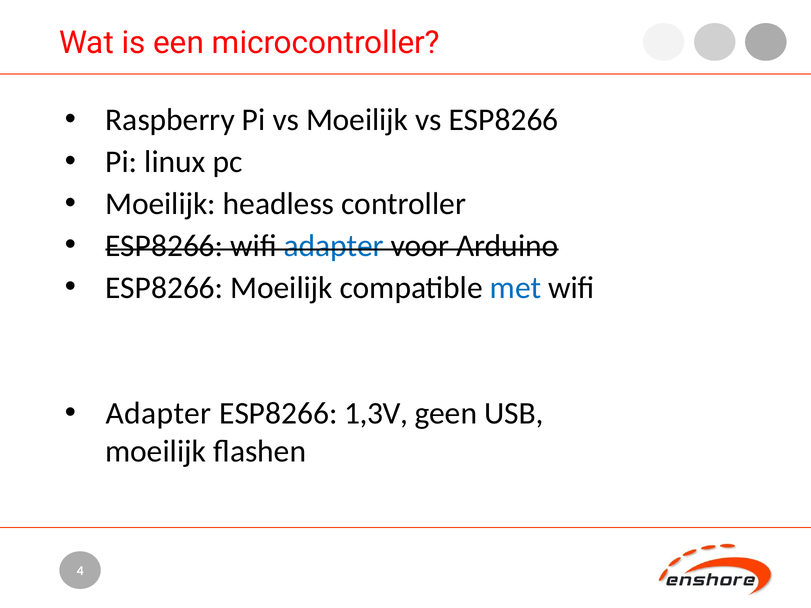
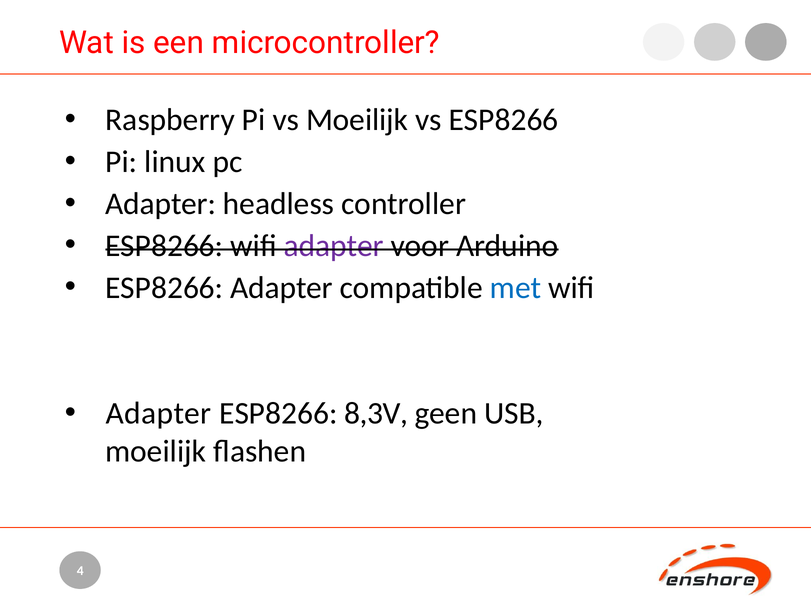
Moeilijk: Moeilijk -> Adapter (161, 204)
adapter colour: blue -> purple (334, 246)
ESP8266 Moeilijk: Moeilijk -> Adapter (282, 288)
1,3V: 1,3V -> 8,3V (376, 414)
